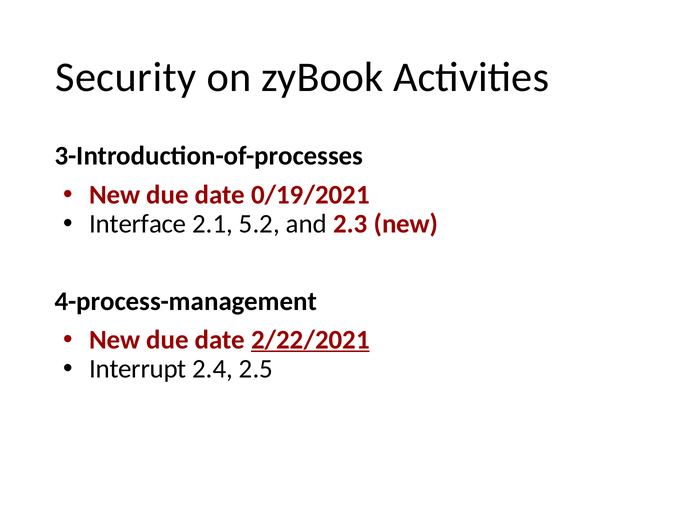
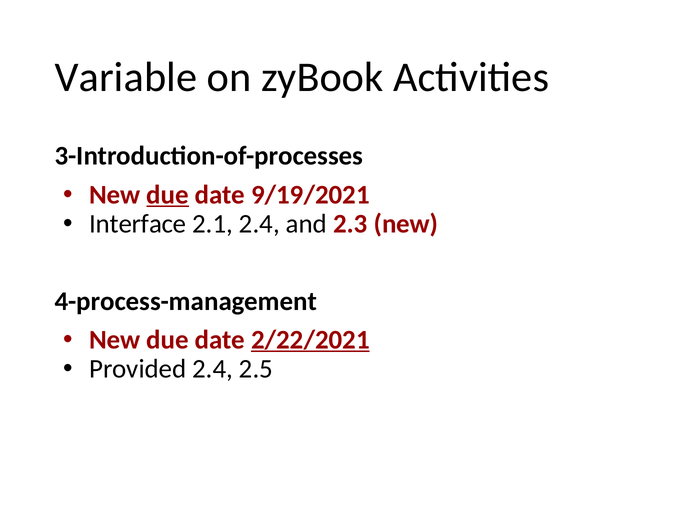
Security: Security -> Variable (126, 78)
due underline: none -> present (168, 195)
0/19/2021: 0/19/2021 -> 9/19/2021 (310, 195)
2.1 5.2: 5.2 -> 2.4 (259, 224)
Interrupt: Interrupt -> Provided (138, 369)
